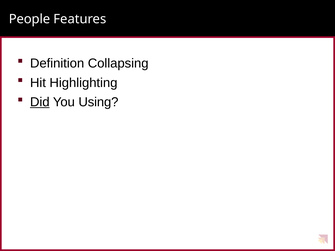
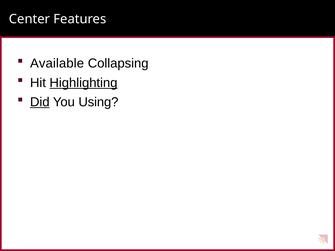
People: People -> Center (29, 19)
Definition: Definition -> Available (57, 63)
Highlighting underline: none -> present (83, 83)
